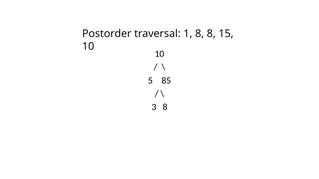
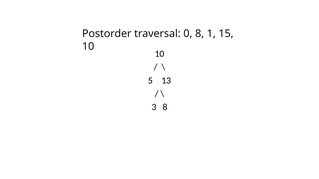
1: 1 -> 0 (188, 34)
8 8: 8 -> 1 (211, 34)
85: 85 -> 13 (166, 81)
